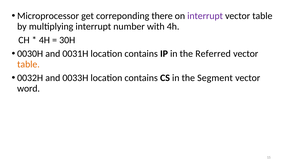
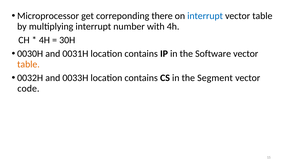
interrupt colour: purple -> blue (205, 16)
Referred: Referred -> Software (213, 54)
word: word -> code (28, 88)
